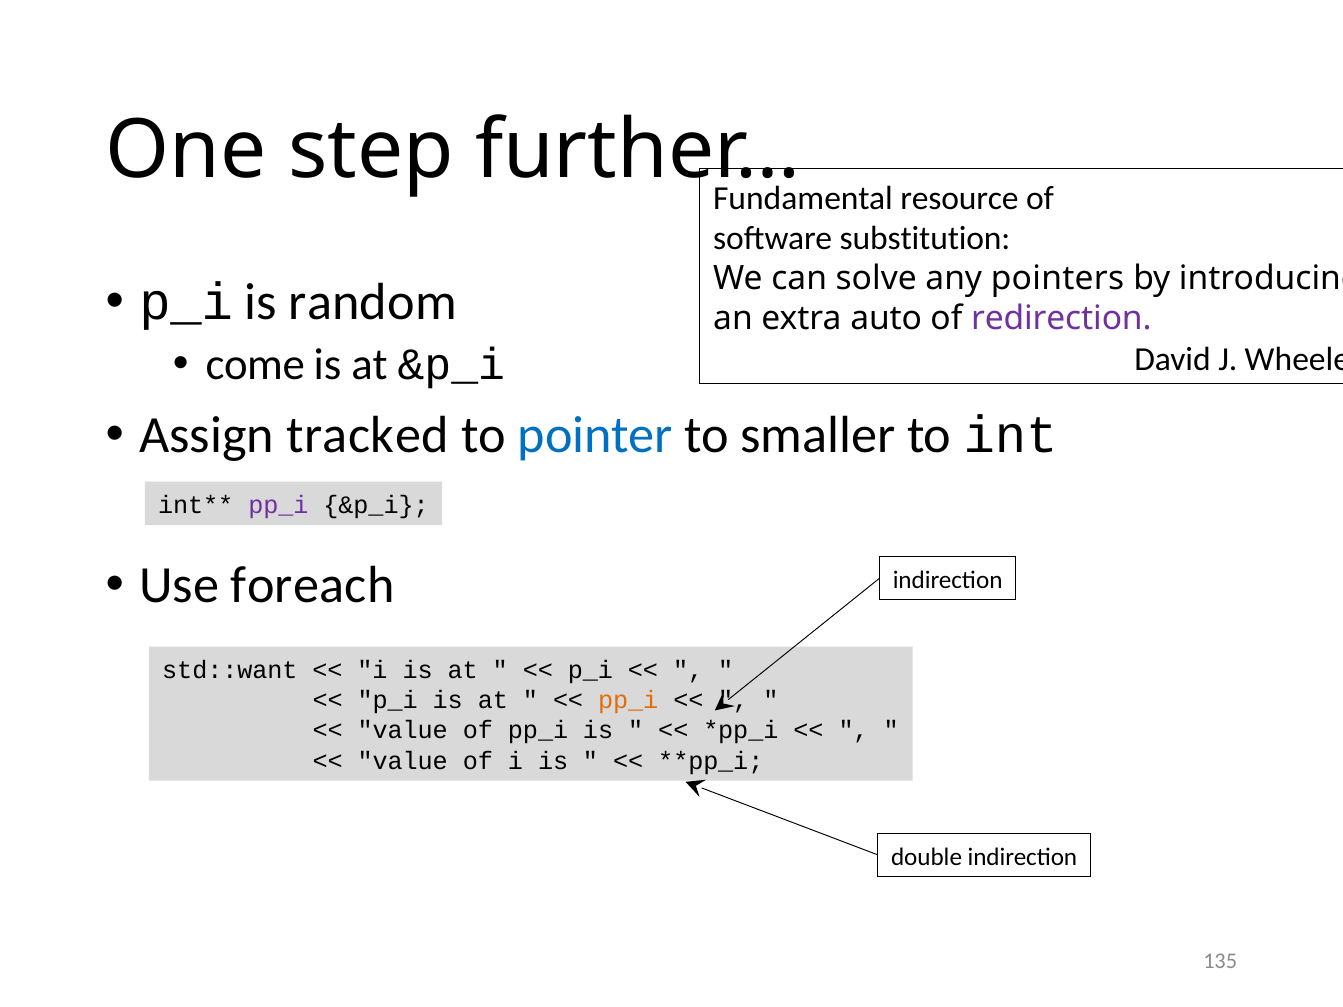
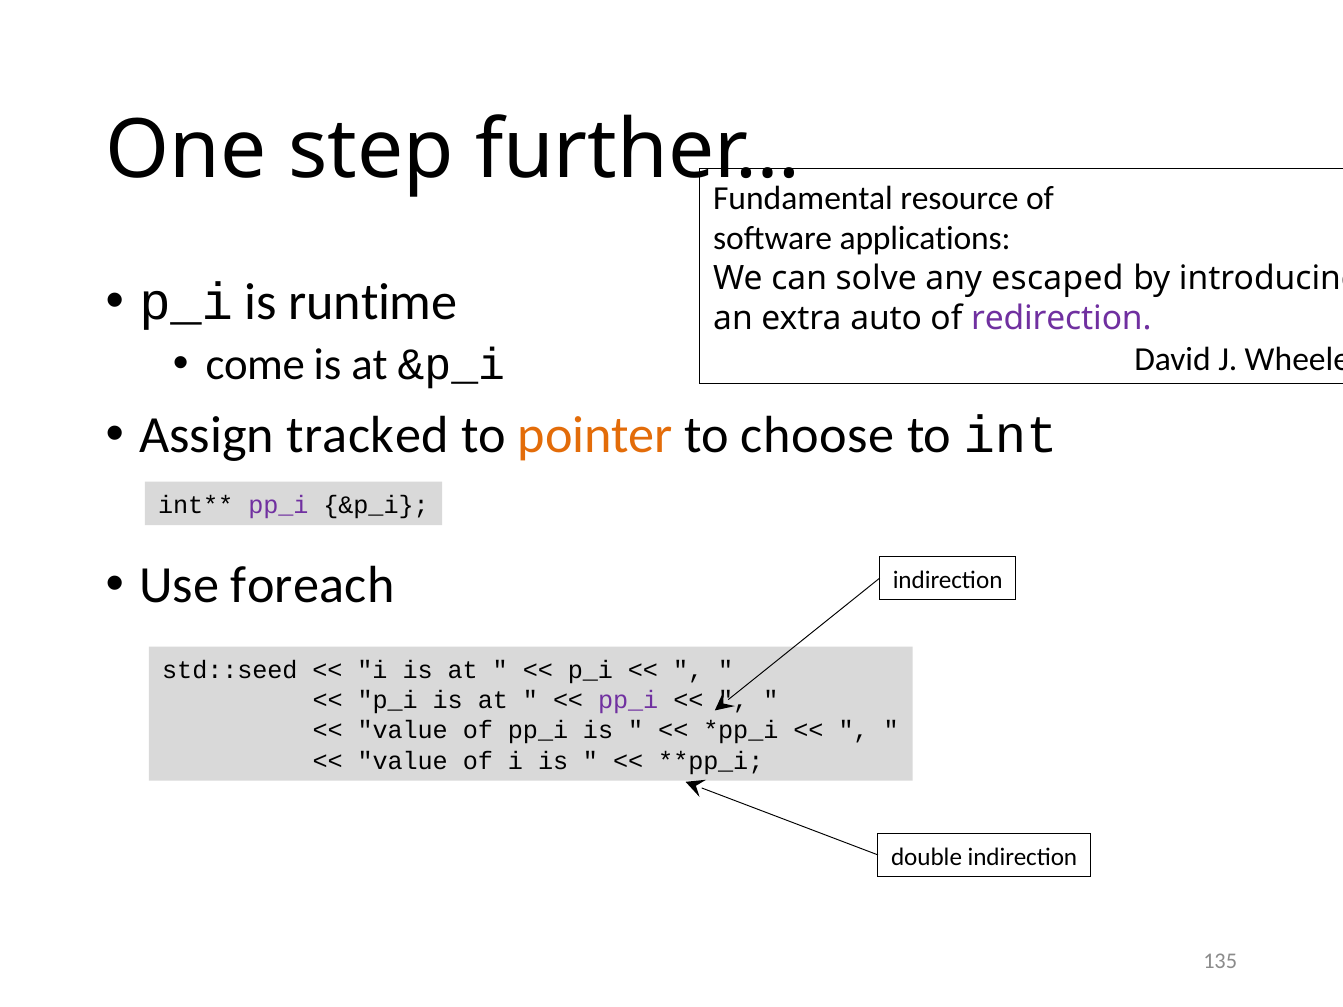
substitution: substitution -> applications (925, 238)
pointers: pointers -> escaped (1057, 279)
random: random -> runtime (373, 303)
pointer colour: blue -> orange (595, 435)
smaller: smaller -> choose (818, 435)
std::want: std::want -> std::seed (230, 670)
pp_i colour: orange -> purple (628, 701)
